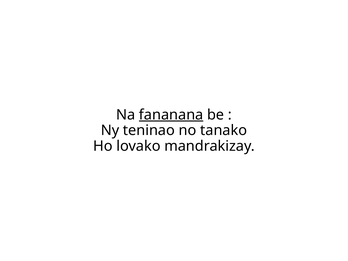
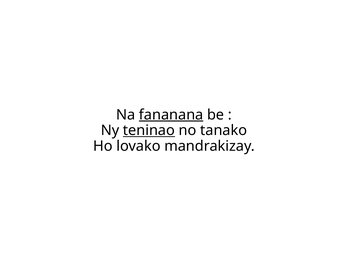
teninao underline: none -> present (149, 130)
